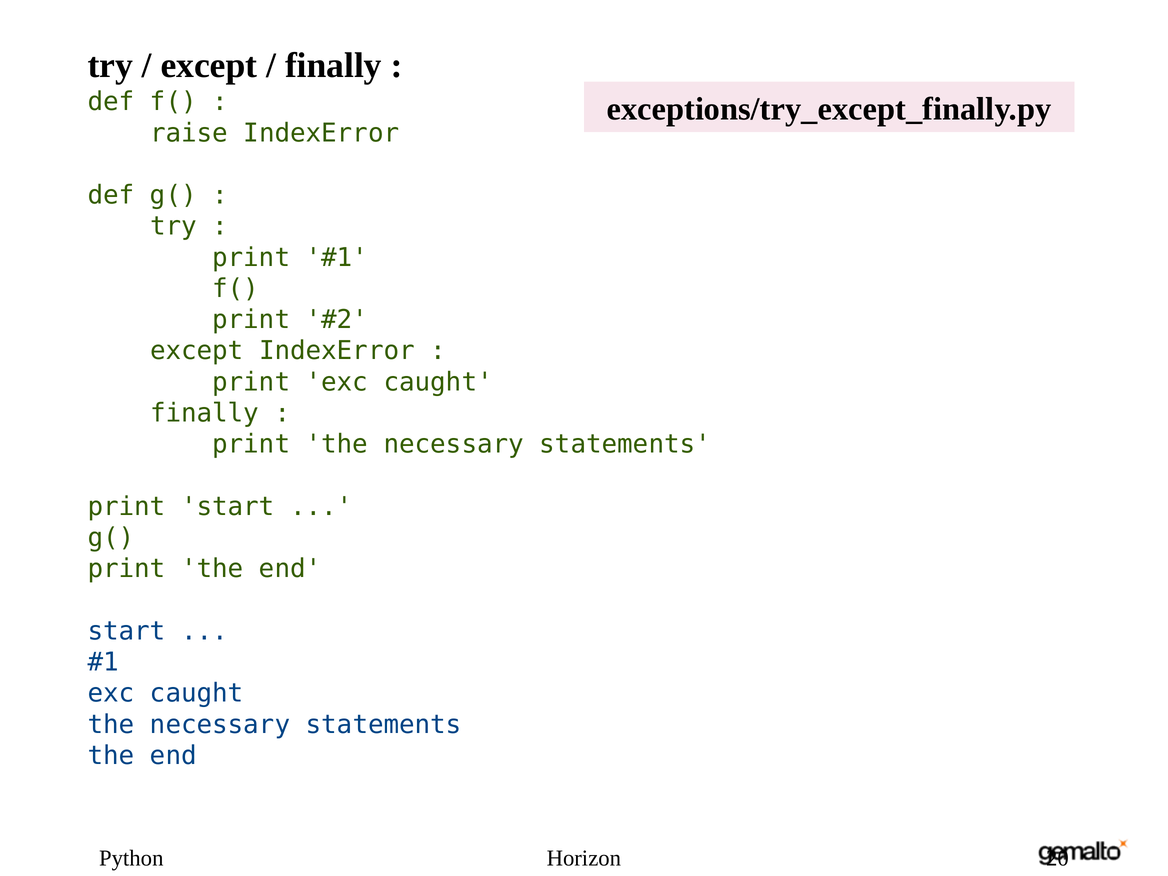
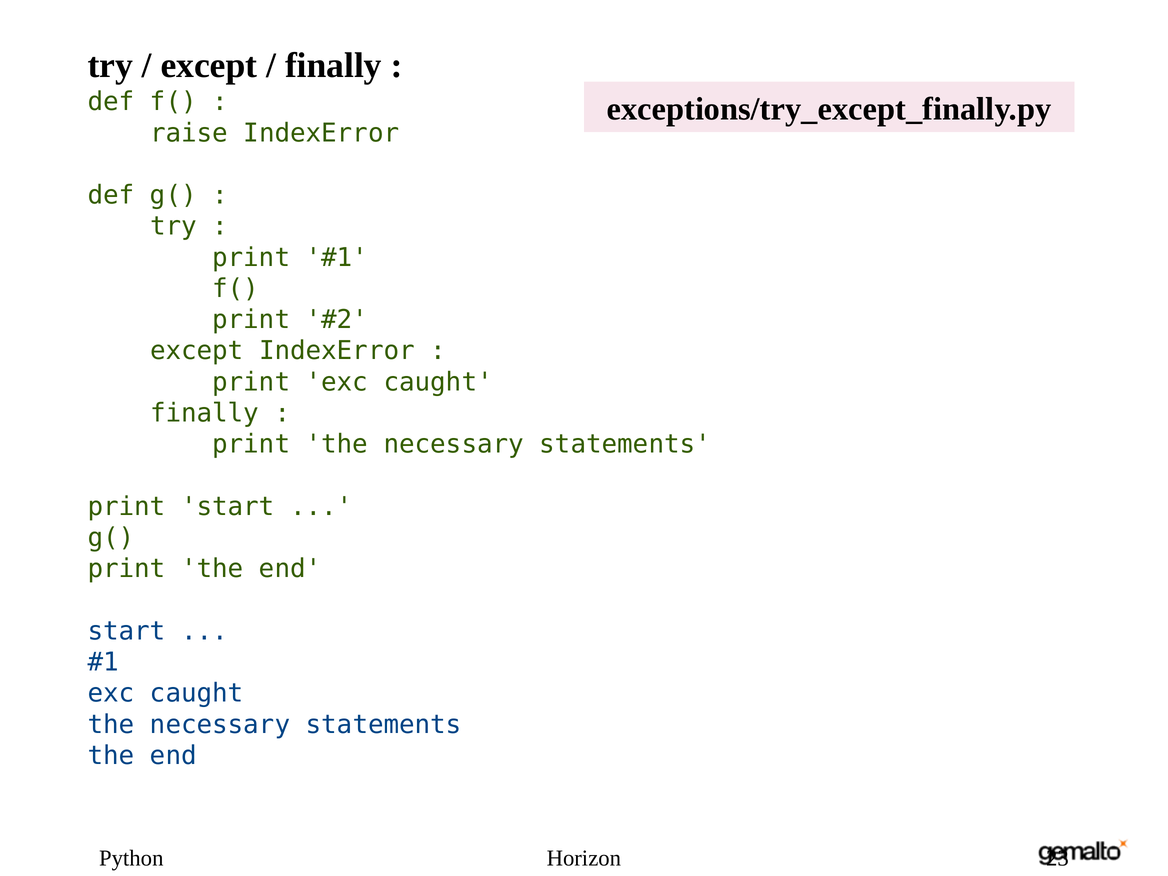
20: 20 -> 23 (1057, 858)
